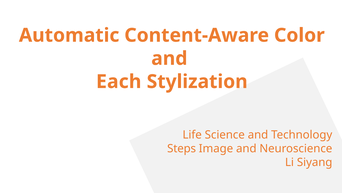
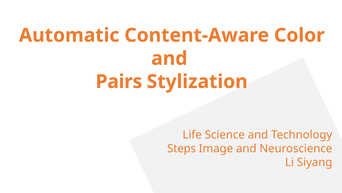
Each: Each -> Pairs (119, 81)
